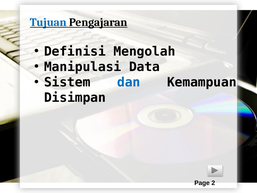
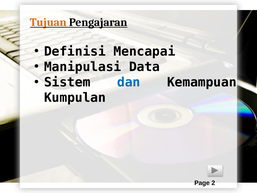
Tujuan colour: blue -> orange (48, 22)
Mengolah: Mengolah -> Mencapai (144, 51)
Disimpan: Disimpan -> Kumpulan (75, 98)
